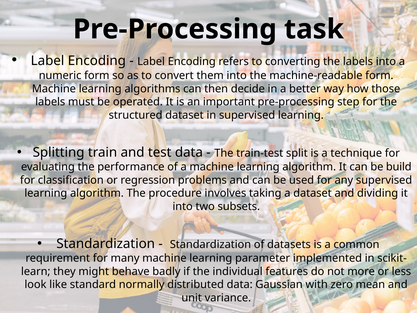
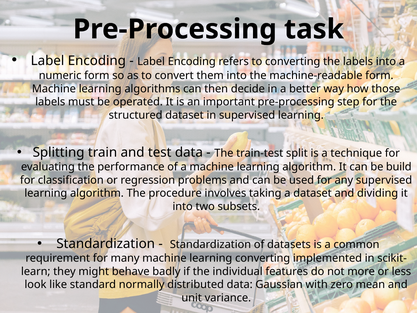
learning parameter: parameter -> converting (263, 258)
